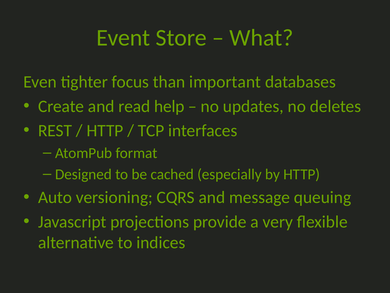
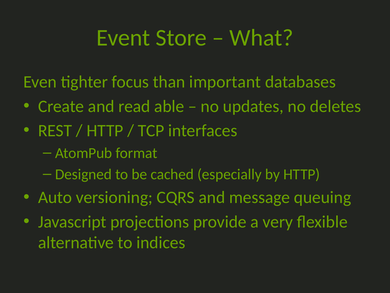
help: help -> able (169, 106)
